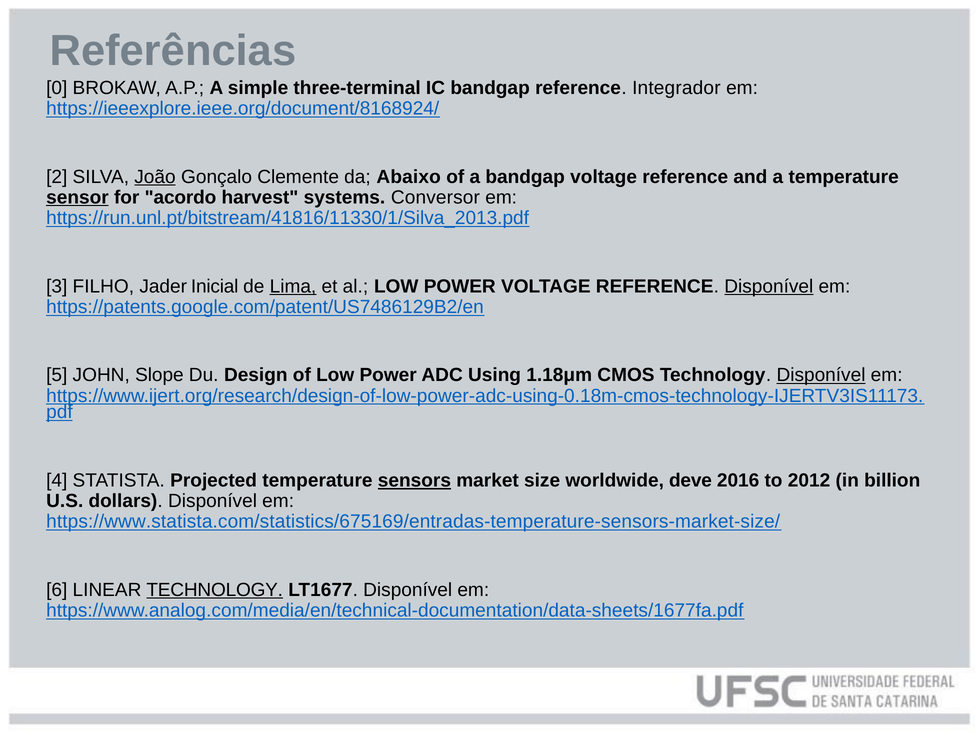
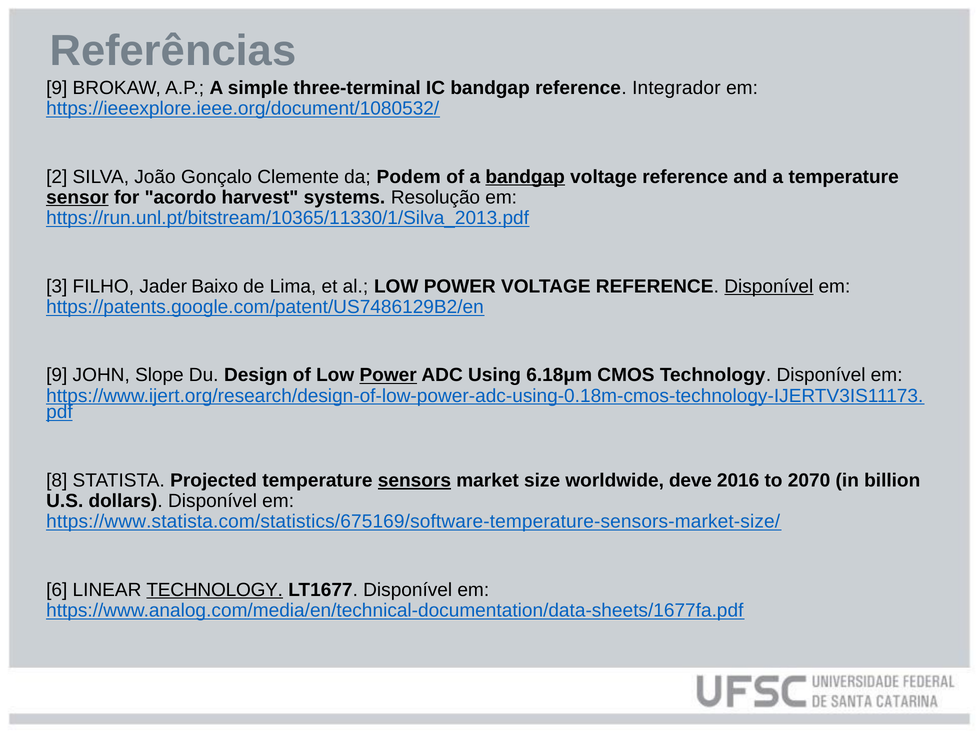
0: 0 -> 9 (57, 88)
https://ieeexplore.ieee.org/document/8168924/: https://ieeexplore.ieee.org/document/8168924/ -> https://ieeexplore.ieee.org/document/1080532/ (243, 109)
João underline: present -> none (155, 177)
Abaixo: Abaixo -> Podem (409, 177)
bandgap underline: none -> present (525, 177)
Conversor: Conversor -> Resolução (436, 197)
https://run.unl.pt/bitstream/41816/11330/1/Silva_2013.pdf: https://run.unl.pt/bitstream/41816/11330/1/Silva_2013.pdf -> https://run.unl.pt/bitstream/10365/11330/1/Silva_2013.pdf (288, 218)
Inicial: Inicial -> Baixo (215, 286)
Lima underline: present -> none (293, 286)
5: 5 -> 9 (57, 375)
Power underline: none -> present (388, 375)
1.18μm: 1.18μm -> 6.18μm (559, 375)
Disponível underline: present -> none (821, 375)
4: 4 -> 8 (57, 481)
2012: 2012 -> 2070 (809, 481)
https://www.statista.com/statistics/675169/entradas-temperature-sensors-market-size/: https://www.statista.com/statistics/675169/entradas-temperature-sensors-market-size/ -> https://www.statista.com/statistics/675169/software-temperature-sensors-market-size/ (413, 522)
